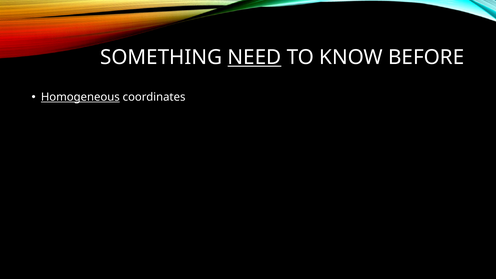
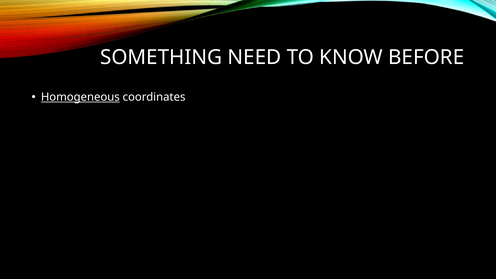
NEED underline: present -> none (254, 57)
